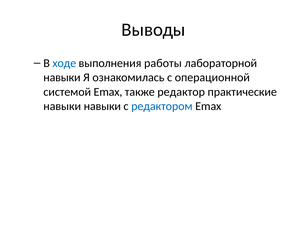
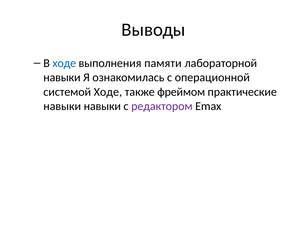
работы: работы -> памяти (163, 63)
системой Emax: Emax -> Ходе (108, 92)
редактор: редактор -> фреймом (181, 92)
редактором colour: blue -> purple (162, 106)
